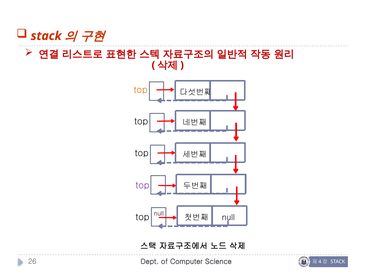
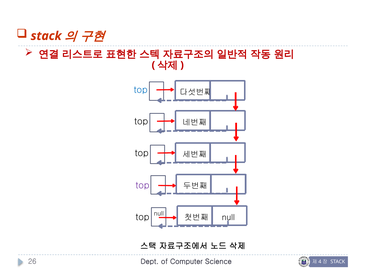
top colour: orange -> blue (141, 90)
